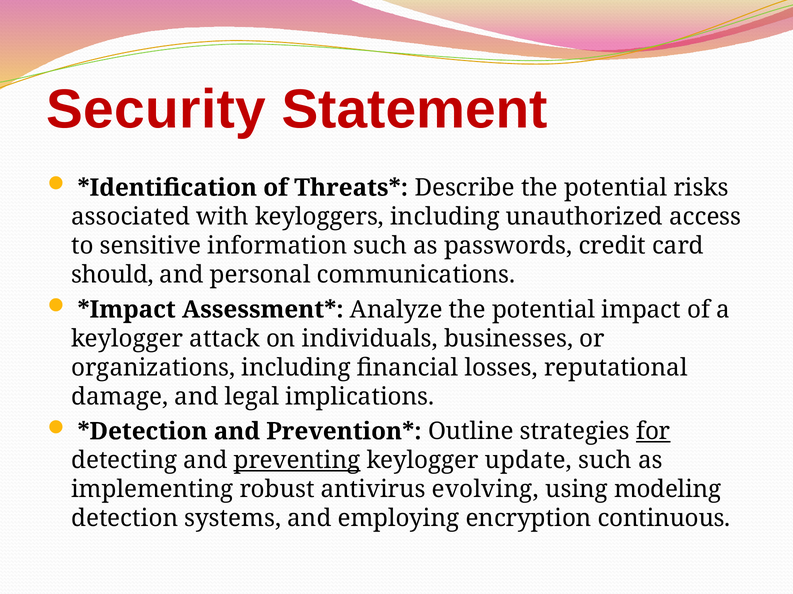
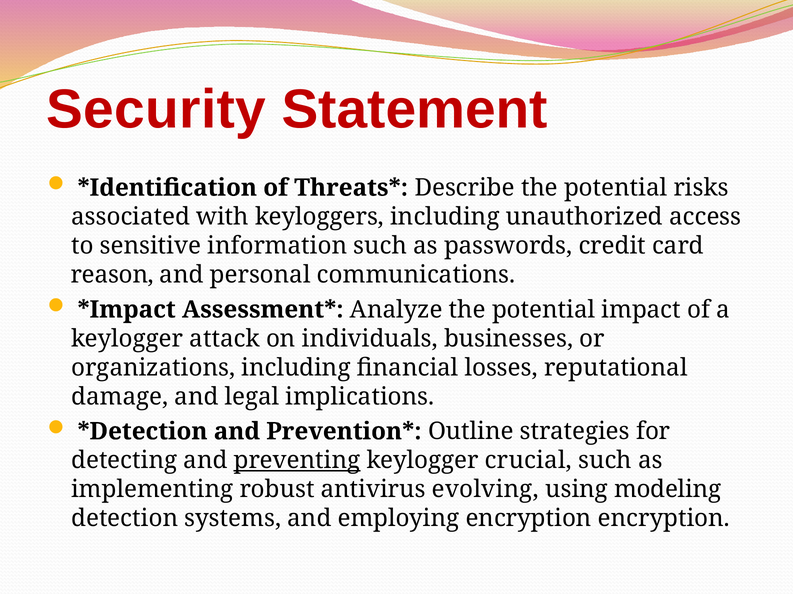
should: should -> reason (112, 275)
for underline: present -> none (653, 432)
update: update -> crucial (528, 461)
encryption continuous: continuous -> encryption (664, 519)
